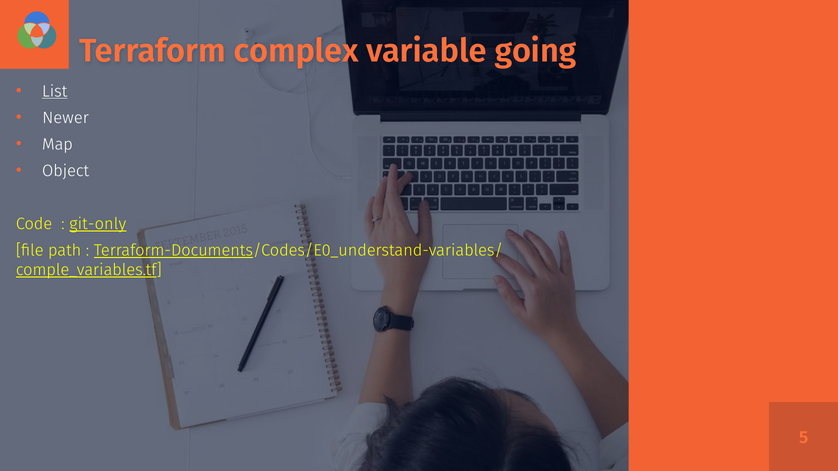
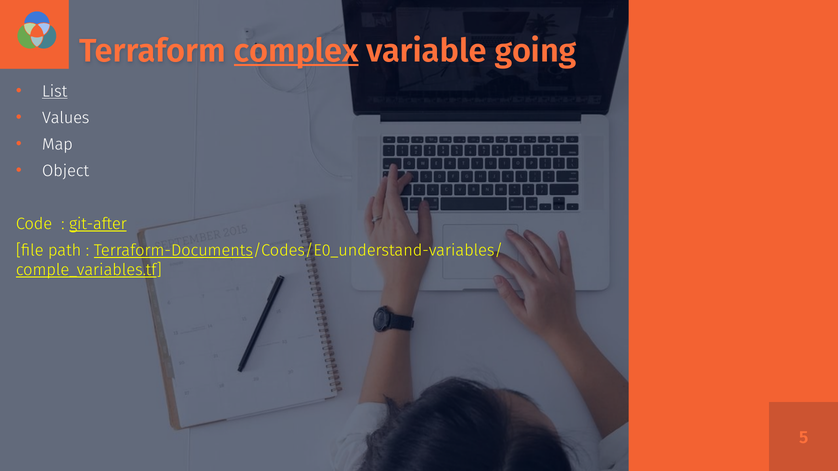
complex underline: none -> present (296, 51)
Newer: Newer -> Values (66, 118)
git-only: git-only -> git-after (98, 224)
